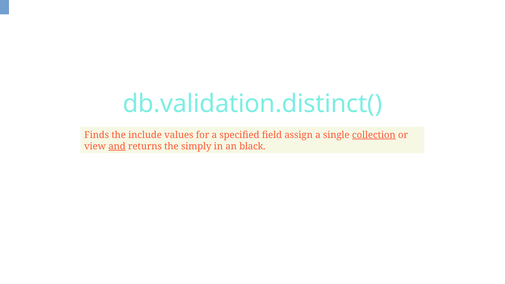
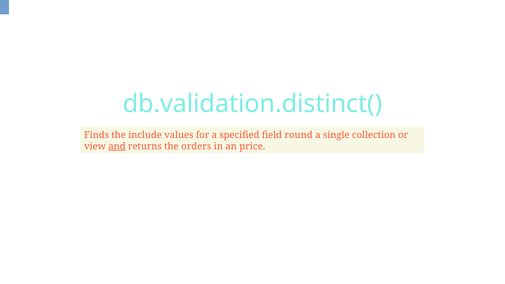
assign: assign -> round (299, 135)
collection underline: present -> none (374, 135)
simply: simply -> orders (196, 146)
black: black -> price (252, 146)
